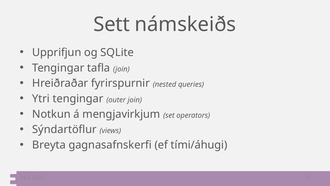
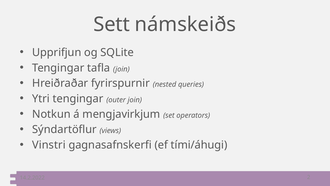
Breyta: Breyta -> Vinstri (49, 145)
